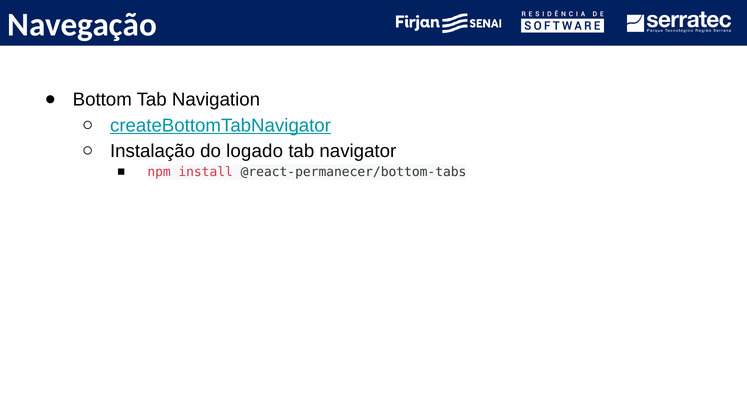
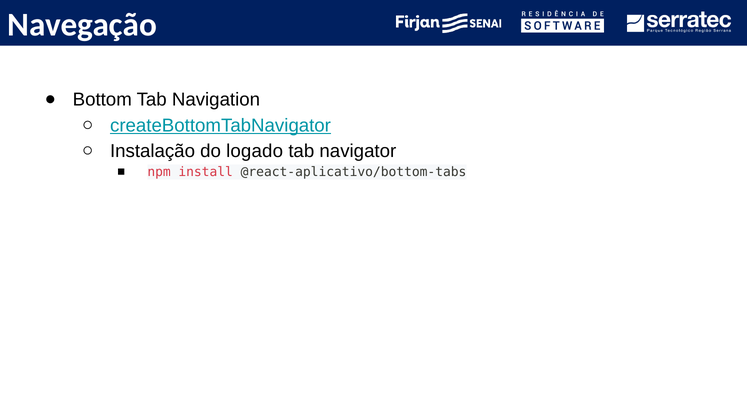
@react-permanecer/bottom-tabs: @react-permanecer/bottom-tabs -> @react-aplicativo/bottom-tabs (354, 172)
